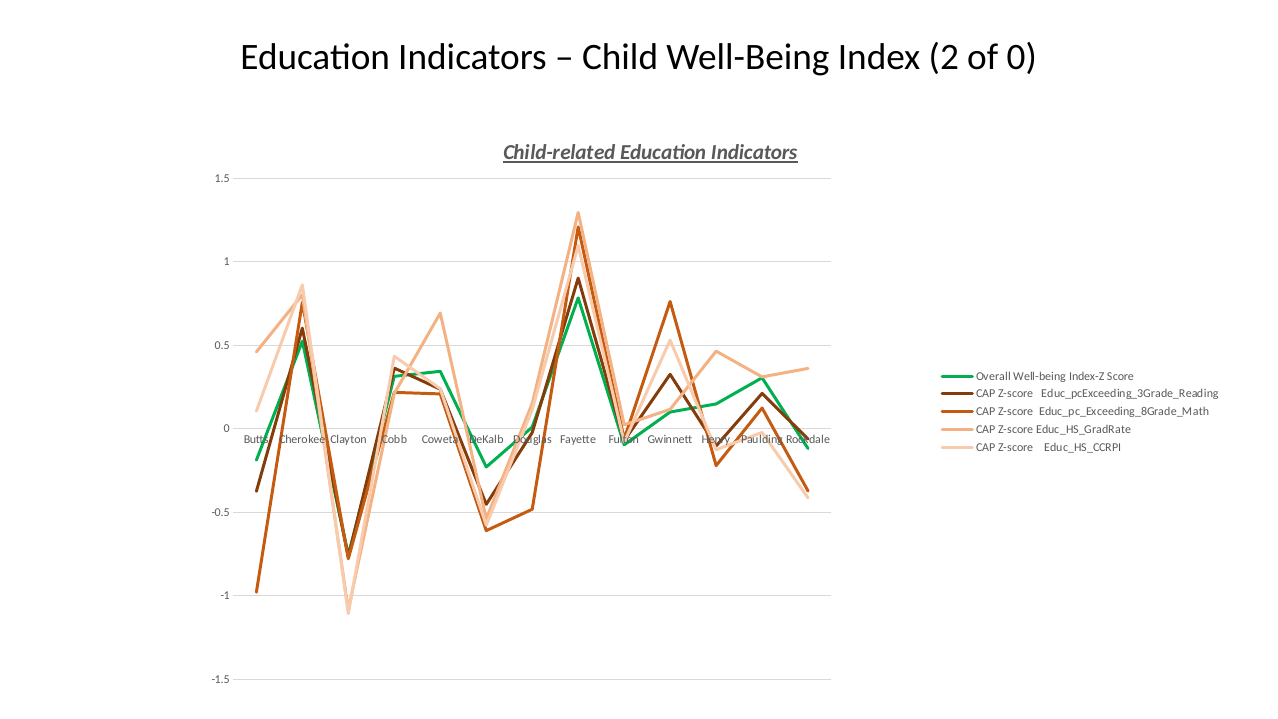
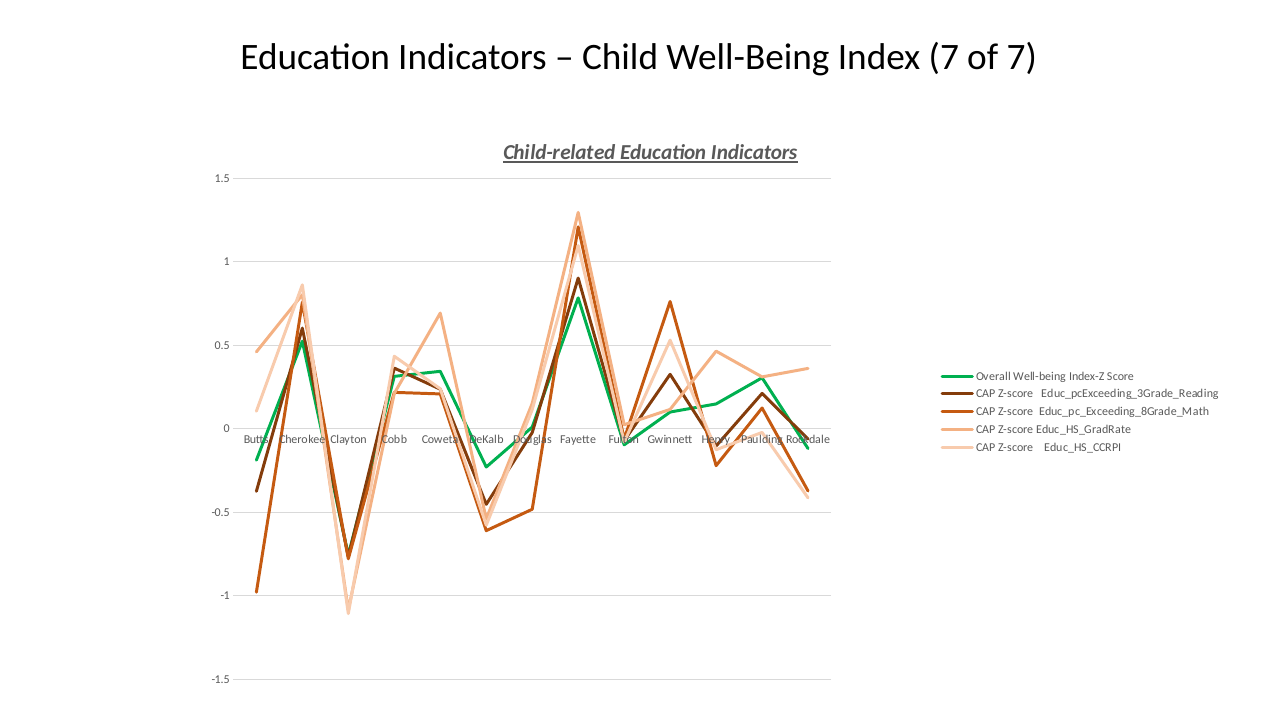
Index 2: 2 -> 7 (944, 57)
of 0: 0 -> 7 (1022, 57)
